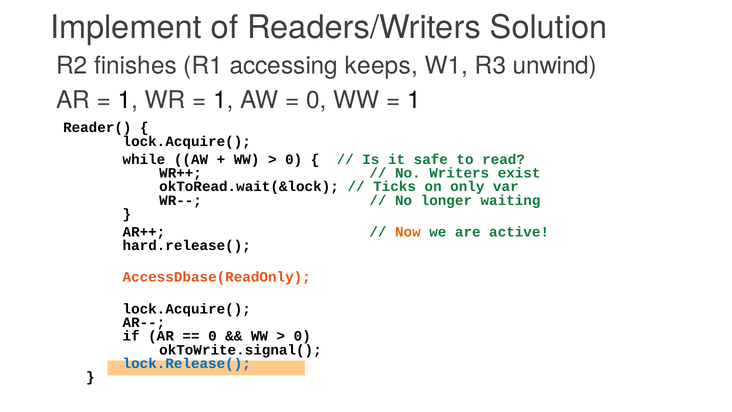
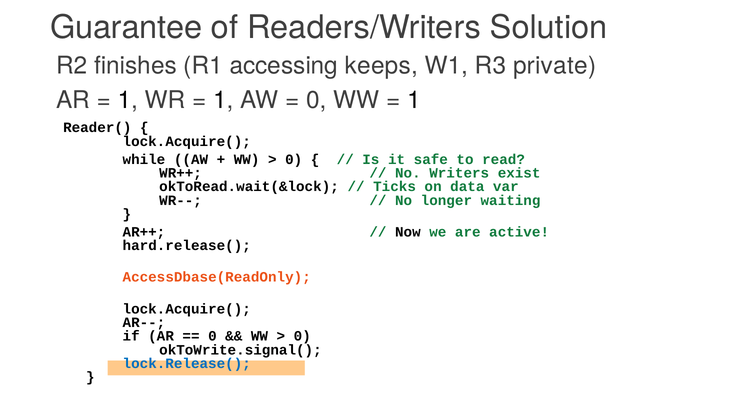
Implement: Implement -> Guarantee (126, 27)
unwind: unwind -> private (555, 66)
only: only -> data (467, 187)
Now colour: orange -> black (408, 232)
